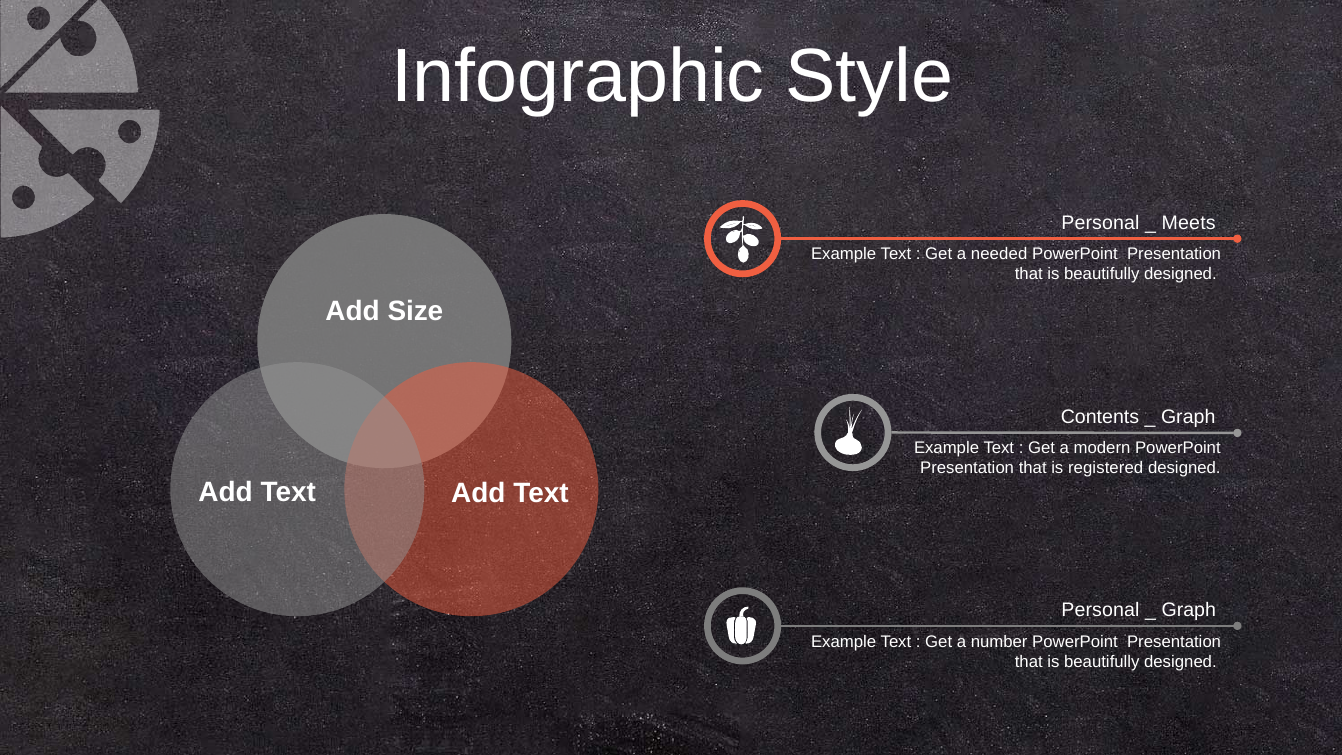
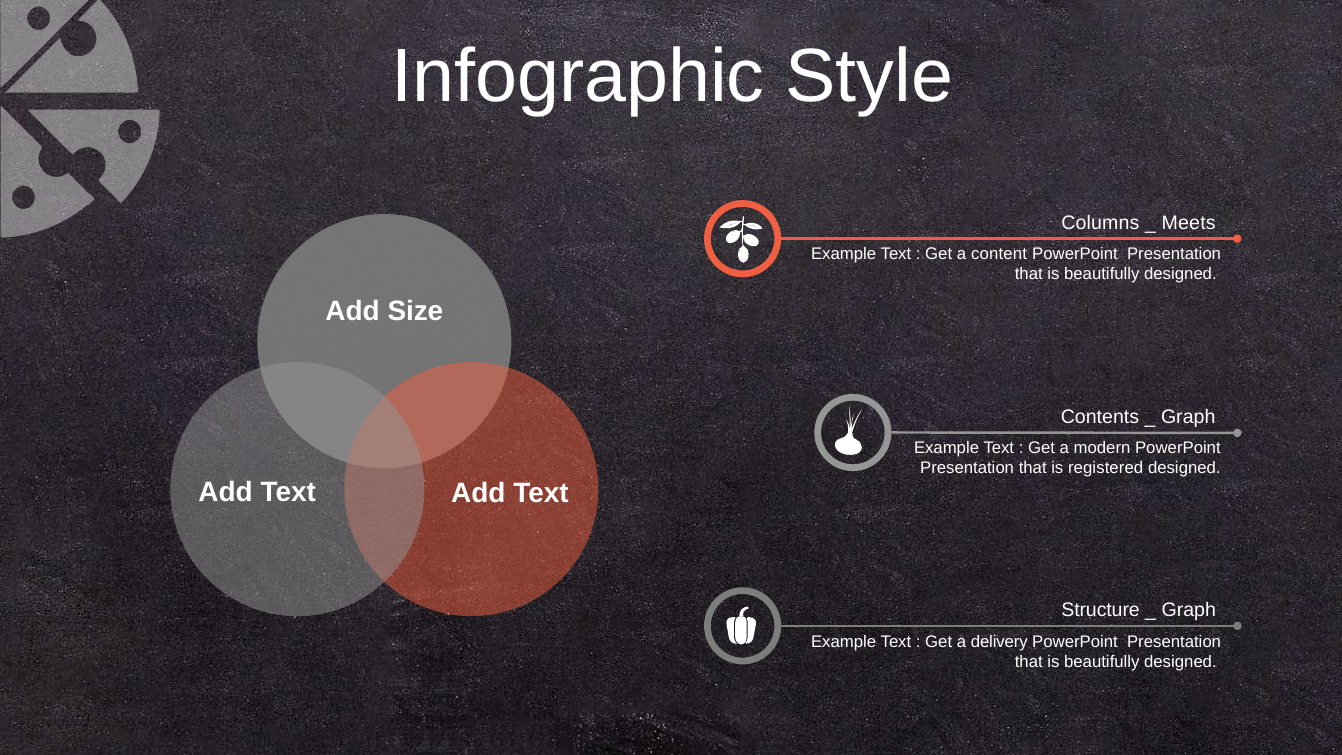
Personal: Personal -> Columns (1100, 223)
needed: needed -> content (999, 254)
Personal: Personal -> Structure (1101, 610)
number: number -> delivery (999, 641)
